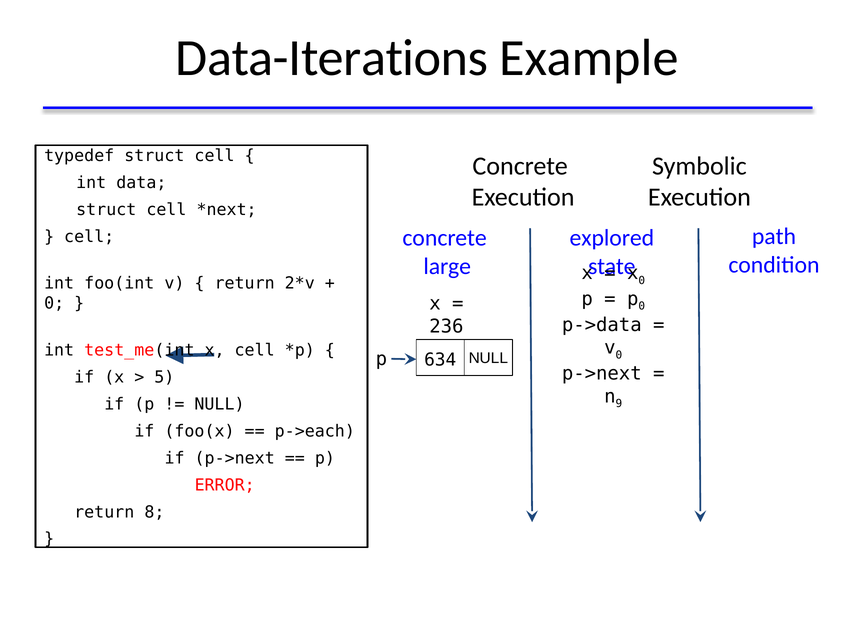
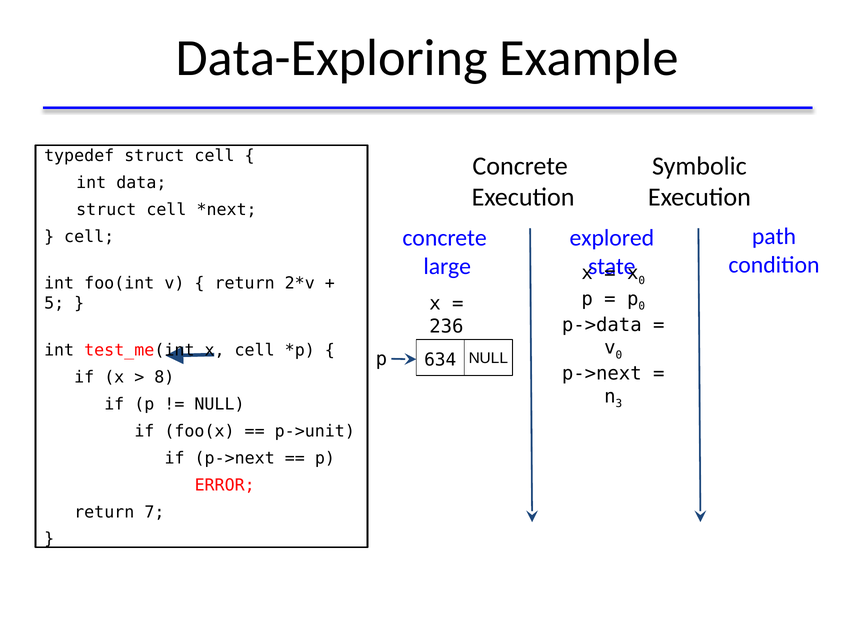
Data-Iterations: Data-Iterations -> Data-Exploring (332, 58)
0: 0 -> 5 (54, 304)
5: 5 -> 8 (164, 377)
9: 9 -> 3 (619, 404)
p->each: p->each -> p->unit (315, 431)
8: 8 -> 7 (154, 512)
